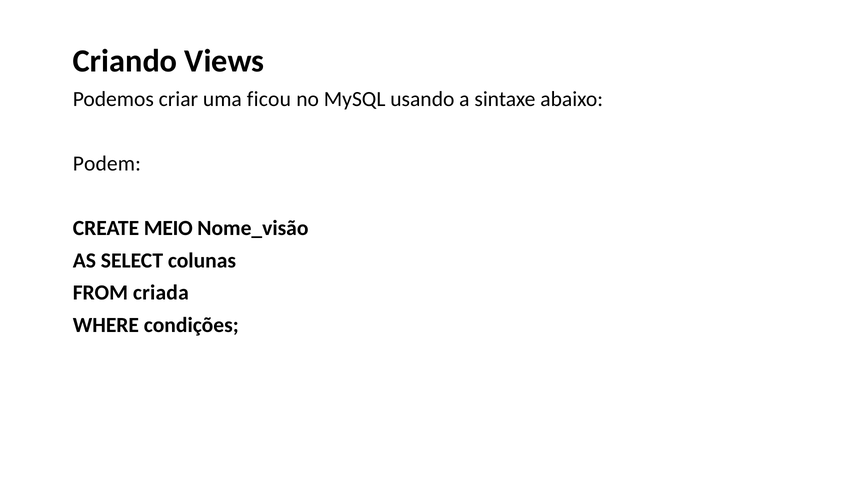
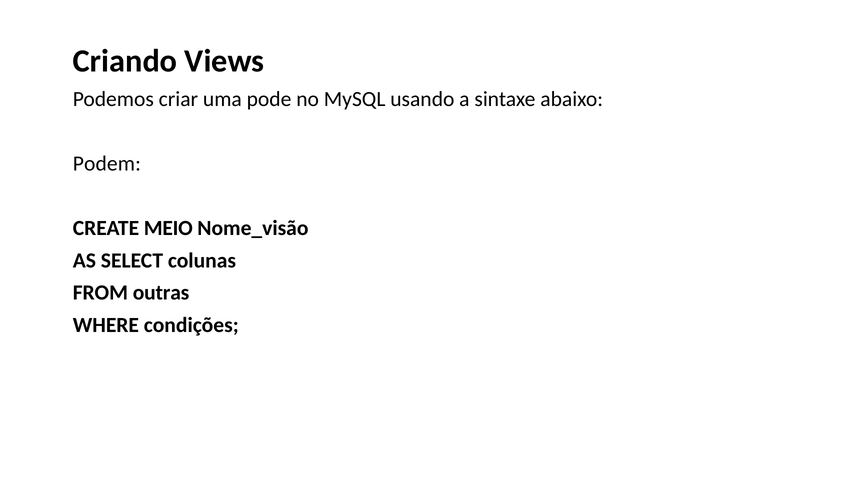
ficou: ficou -> pode (269, 99)
criada: criada -> outras (161, 293)
